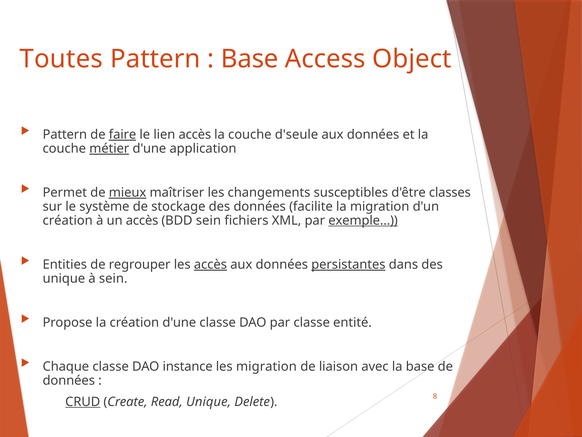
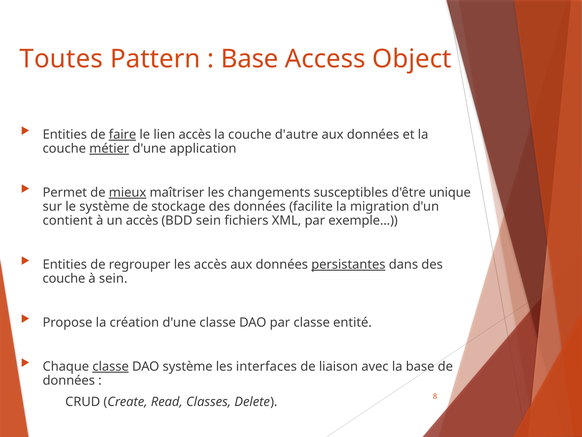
Pattern: Pattern -> Entities (65, 134)
d'seule: d'seule -> d'autre (297, 134)
classes: classes -> unique (450, 192)
création: création -> contient (68, 220)
exemple… underline: present -> none (363, 220)
accès underline: present -> none (210, 264)
unique: unique -> couche (64, 278)
classe underline: none -> present (111, 366)
DAO instance: instance -> système (188, 366)
les migration: migration -> interfaces (266, 366)
CRUD underline: present -> none (83, 401)
Read Unique: Unique -> Classes (209, 401)
